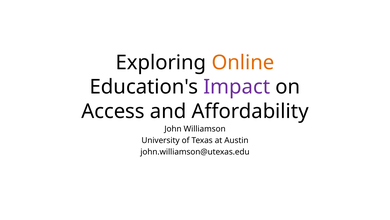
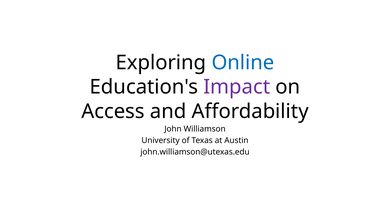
Online colour: orange -> blue (243, 62)
